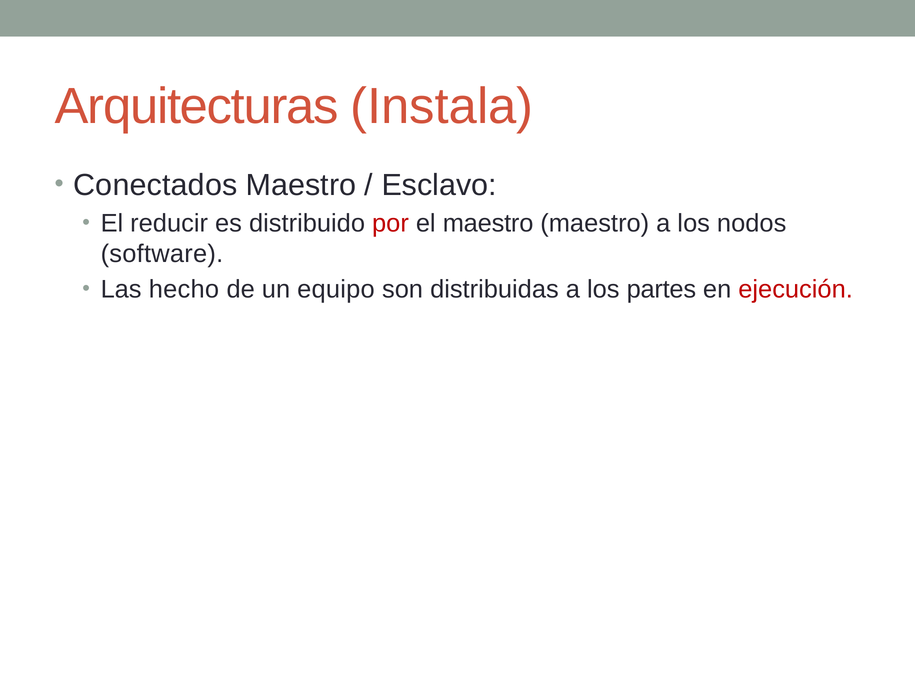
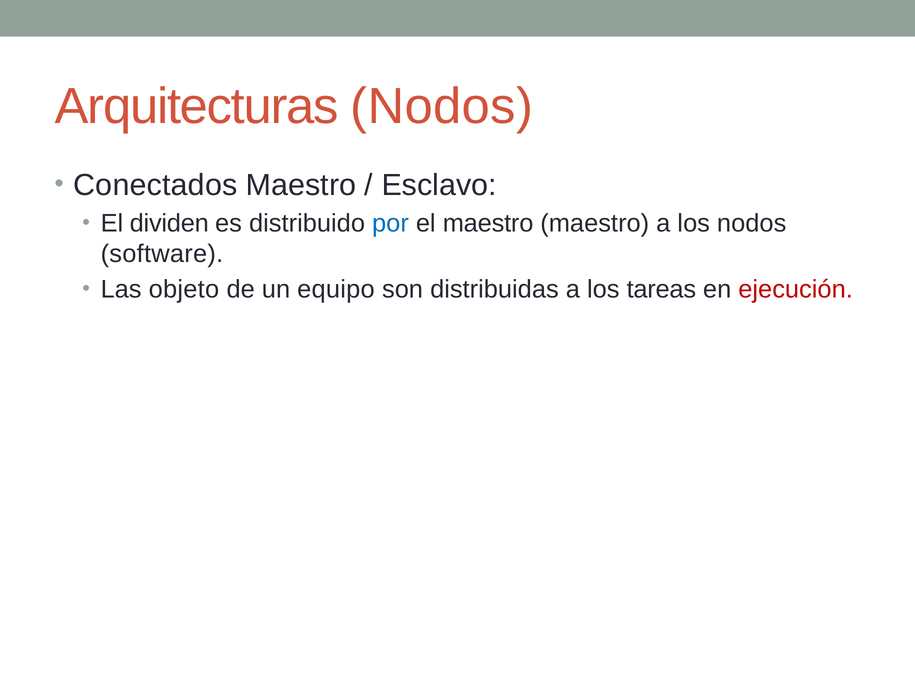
Arquitecturas Instala: Instala -> Nodos (442, 106)
reducir: reducir -> dividen (169, 223)
por colour: red -> blue (390, 223)
hecho: hecho -> objeto (184, 290)
partes: partes -> tareas (661, 290)
